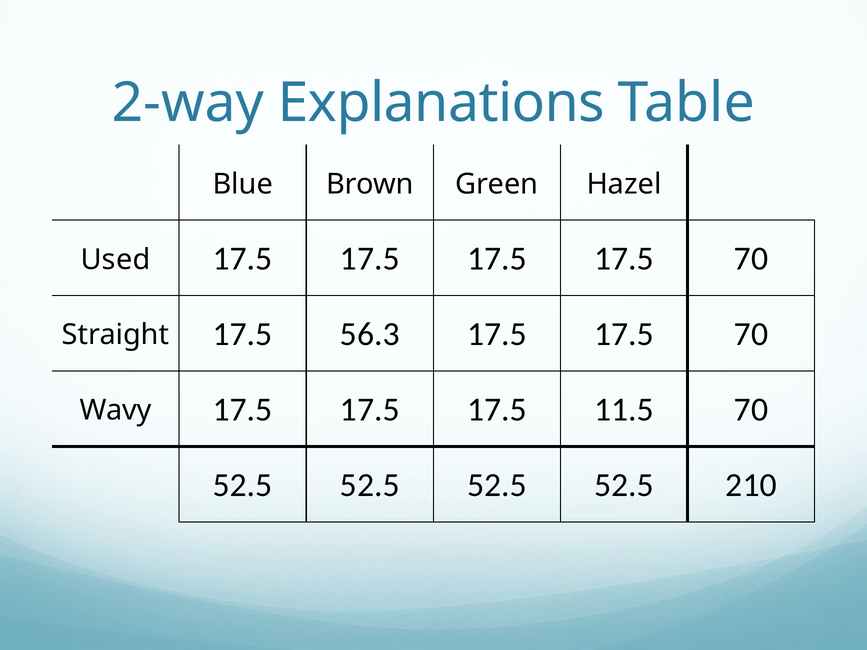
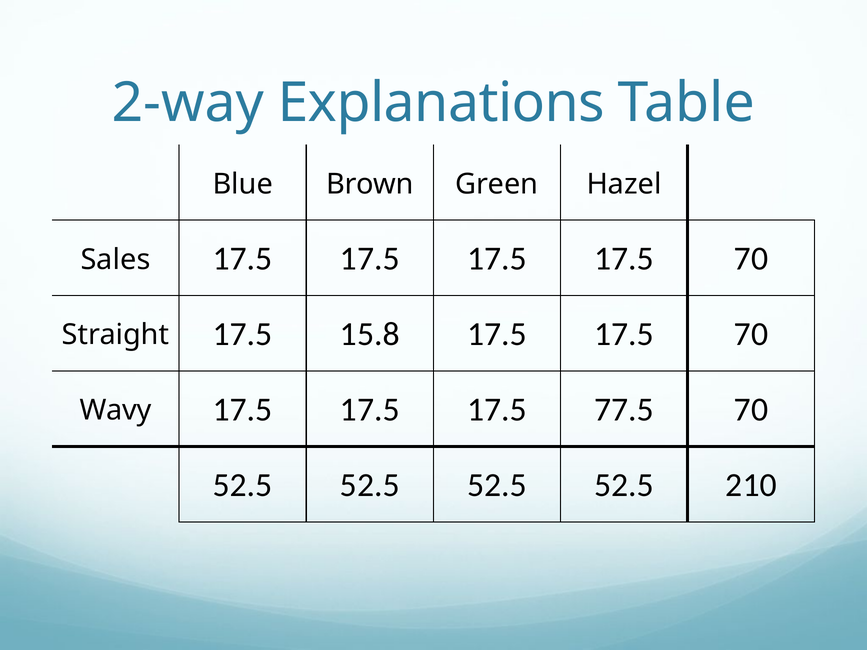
Used: Used -> Sales (116, 260)
56.3: 56.3 -> 15.8 (370, 334)
11.5: 11.5 -> 77.5 (624, 410)
